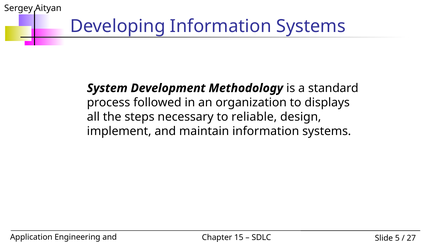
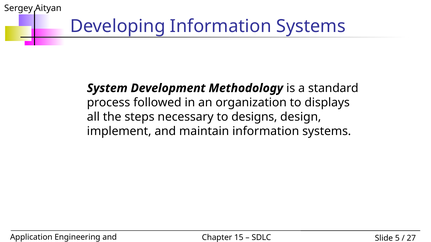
reliable: reliable -> designs (254, 117)
